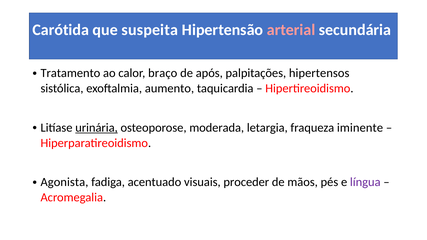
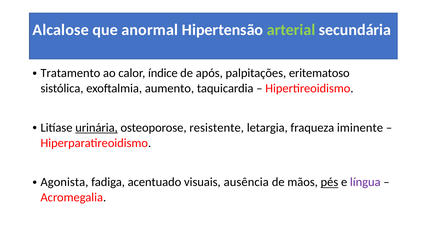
Carótida: Carótida -> Alcalose (61, 30)
suspeita: suspeita -> anormal (150, 30)
arterial colour: pink -> light green (291, 30)
braço: braço -> índice (163, 73)
hipertensos: hipertensos -> eritematoso (319, 73)
moderada: moderada -> resistente (217, 128)
proceder: proceder -> ausência (246, 182)
pés underline: none -> present (329, 182)
